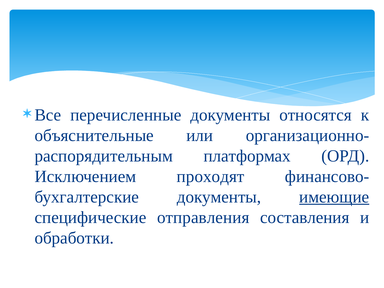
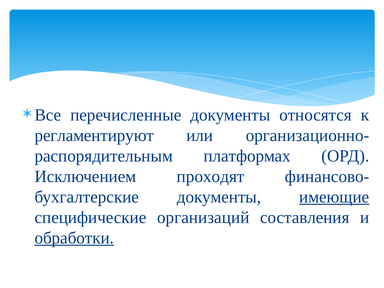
объяснительные: объяснительные -> регламентируют (94, 136)
отправления: отправления -> организаций (203, 217)
обработки underline: none -> present (74, 238)
